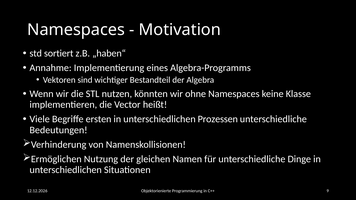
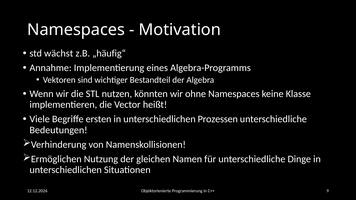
sortiert: sortiert -> wächst (59, 53)
„haben“: „haben“ -> „häufig“ (109, 53)
